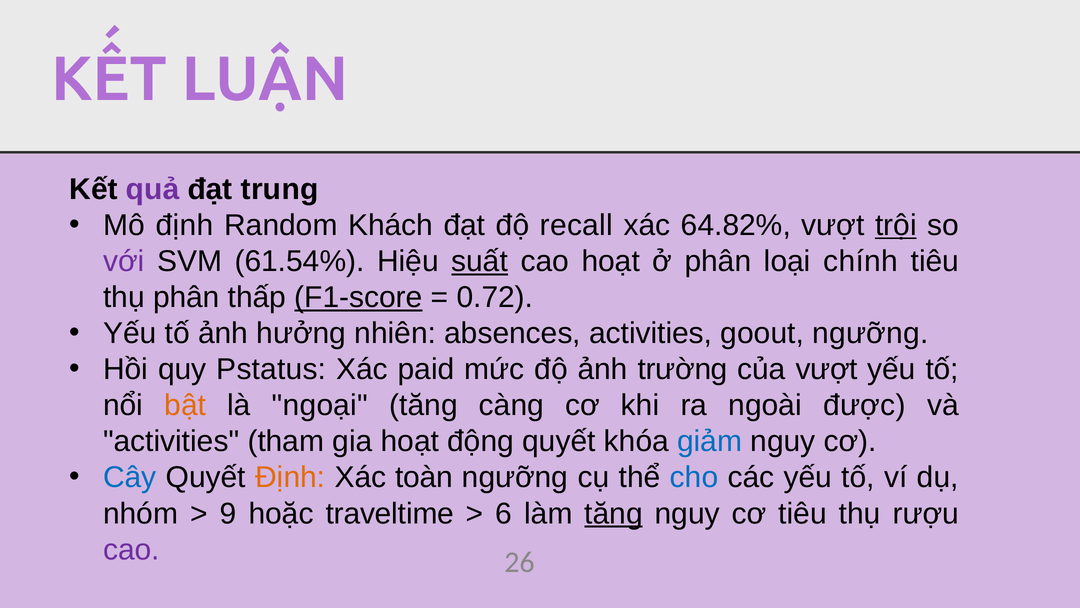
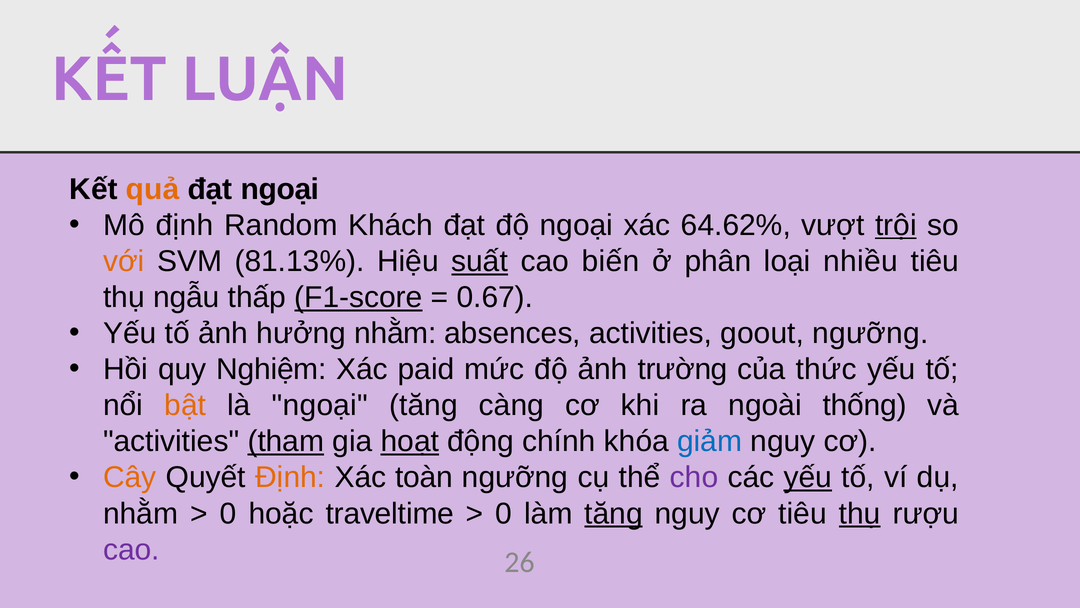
quả colour: purple -> orange (153, 189)
đạt trung: trung -> ngoại (280, 189)
độ recall: recall -> ngoại (576, 225)
64.82%: 64.82% -> 64.62% (736, 225)
với colour: purple -> orange (124, 261)
61.54%: 61.54% -> 81.13% (300, 261)
cao hoạt: hoạt -> biến (611, 261)
chính: chính -> nhiều (861, 261)
thụ phân: phân -> ngẫu (186, 297)
0.72: 0.72 -> 0.67 (495, 297)
hưởng nhiên: nhiên -> nhằm (395, 333)
Pstatus: Pstatus -> Nghiệm (271, 369)
của vượt: vượt -> thức (826, 369)
được: được -> thống (865, 405)
tham underline: none -> present (286, 441)
hoạt underline: none -> present (410, 441)
động quyết: quyết -> chính (559, 441)
Cây colour: blue -> orange (130, 477)
cho colour: blue -> purple (694, 477)
yếu underline: none -> present (808, 477)
nhóm: nhóm -> nhằm (141, 513)
9: 9 -> 0 (228, 513)
6: 6 -> 0 (504, 513)
thụ underline: none -> present (860, 513)
